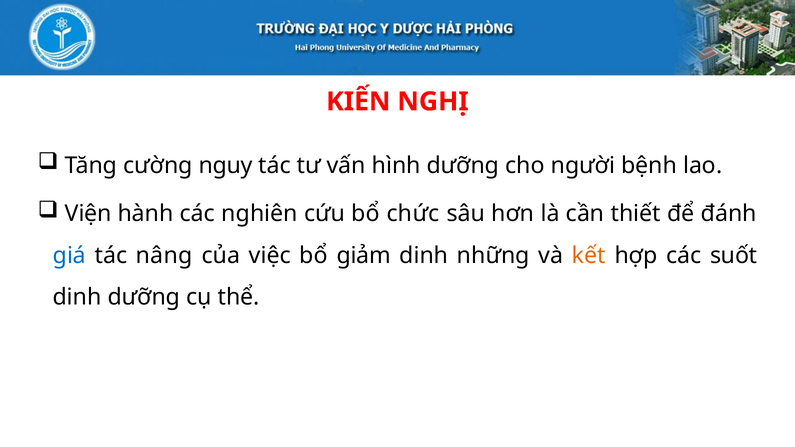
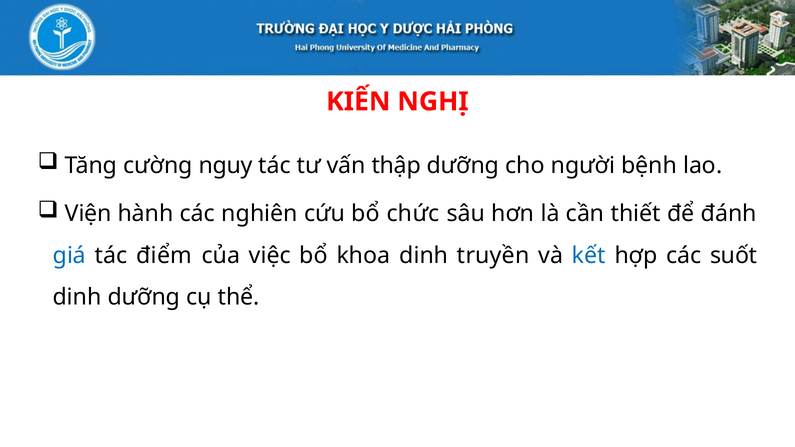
hình: hình -> thập (396, 165)
nâng: nâng -> điểm (164, 256)
giảm: giảm -> khoa (364, 256)
những: những -> truyền (493, 256)
kết colour: orange -> blue (589, 256)
